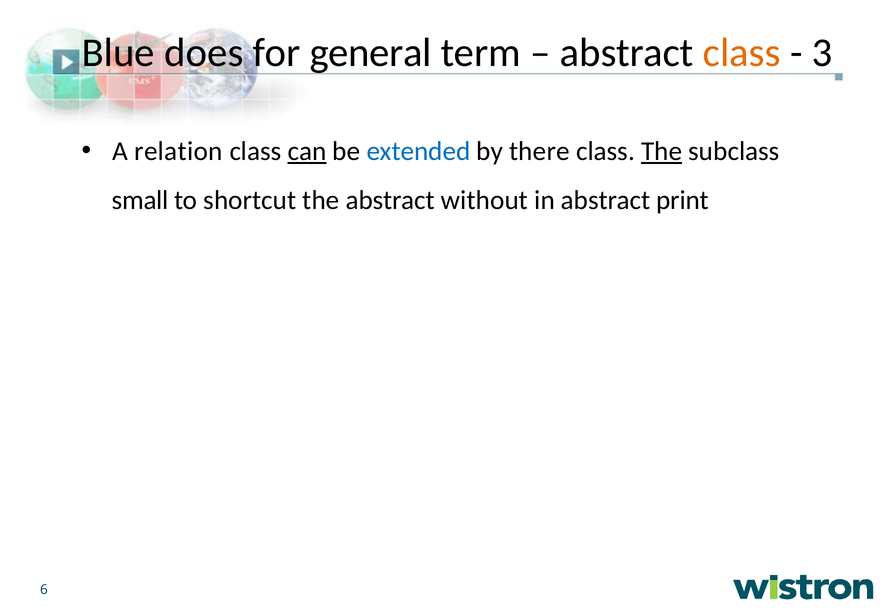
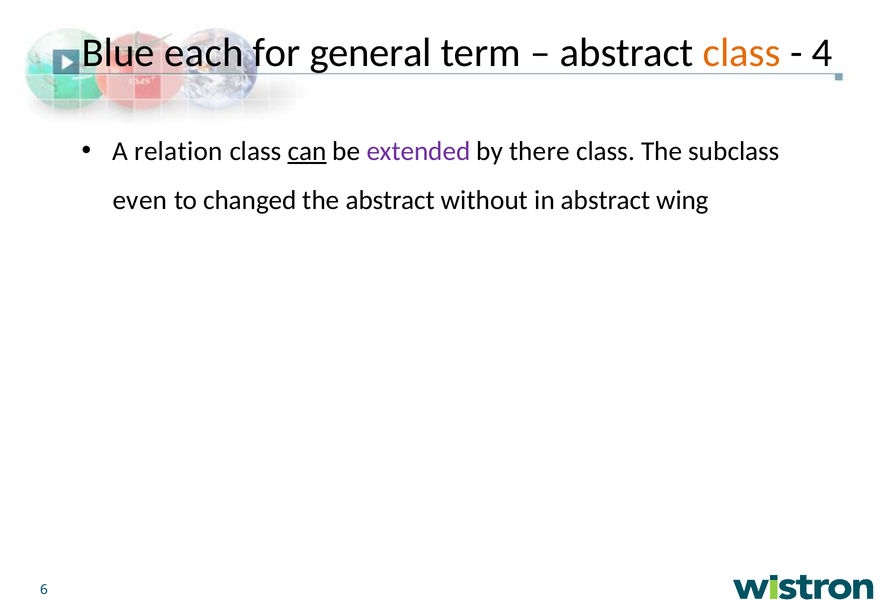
does: does -> each (204, 53)
3: 3 -> 4 (822, 53)
extended colour: blue -> purple (418, 151)
The underline: present -> none (662, 151)
small: small -> even (140, 200)
shortcut: shortcut -> changed (250, 200)
print: print -> wing (683, 200)
